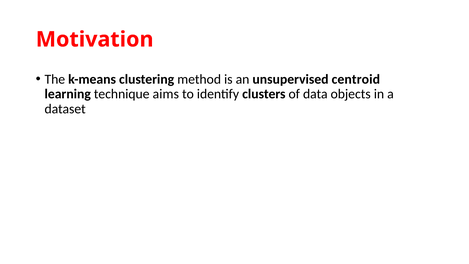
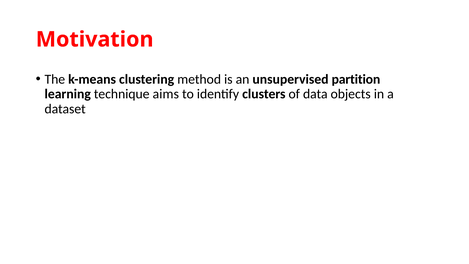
centroid: centroid -> partition (356, 79)
